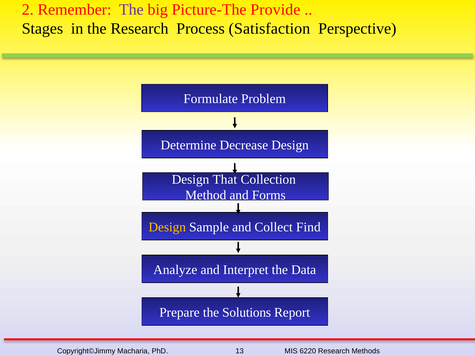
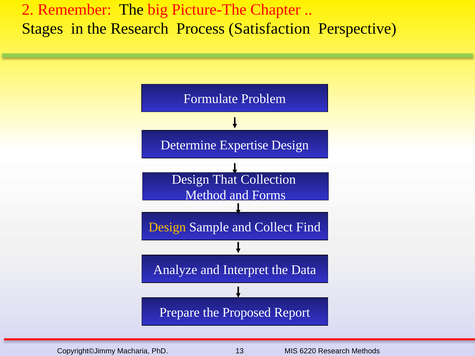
The colour: purple -> black (131, 10)
Provide: Provide -> Chapter (275, 10)
Decrease: Decrease -> Expertise (244, 145)
Solutions: Solutions -> Proposed (247, 313)
